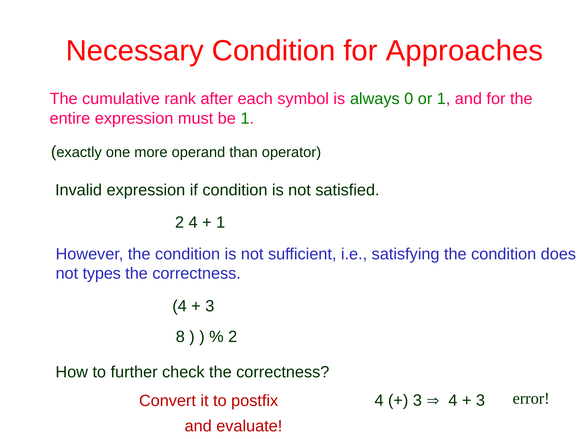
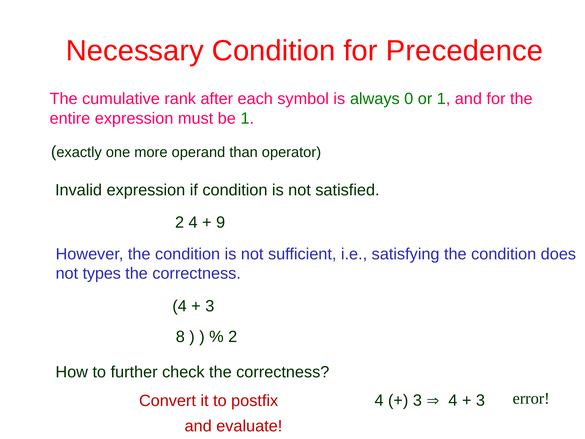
Approaches: Approaches -> Precedence (464, 51)
1: 1 -> 9 (221, 222)
